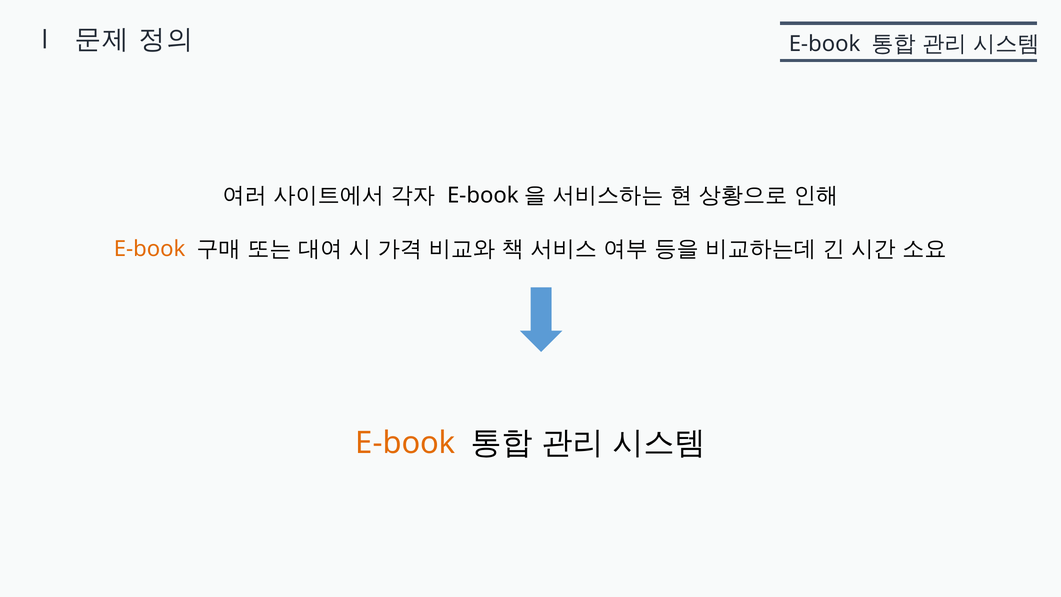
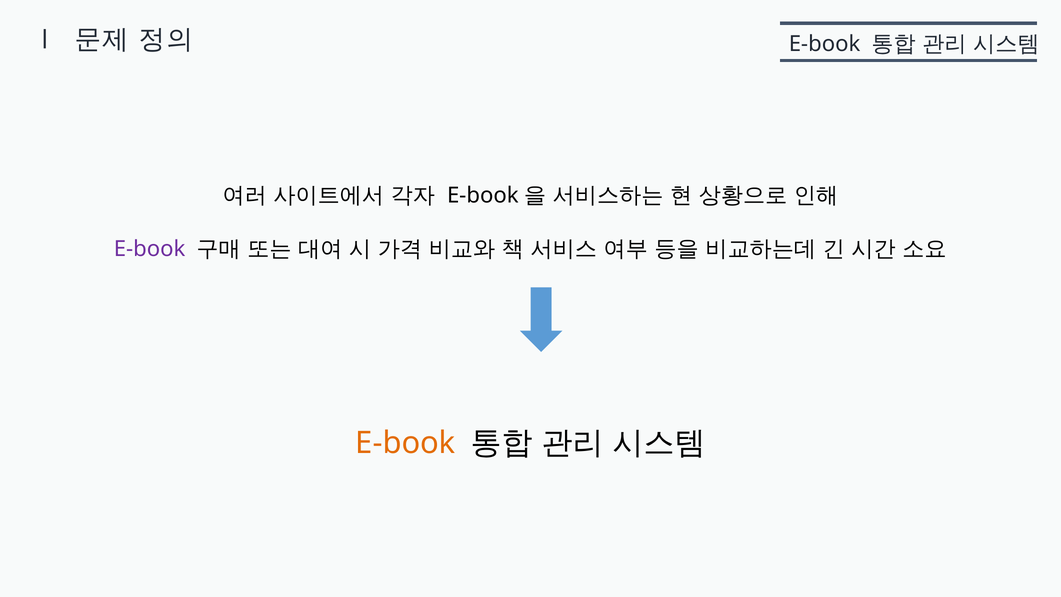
E-book colour: orange -> purple (150, 249)
